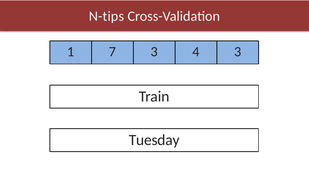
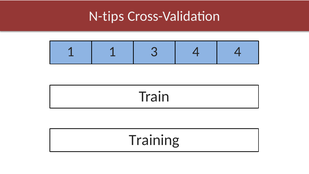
1 7: 7 -> 1 (113, 52)
4 3: 3 -> 4 (238, 52)
Tuesday: Tuesday -> Training (154, 140)
